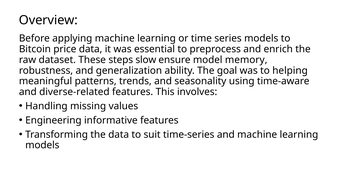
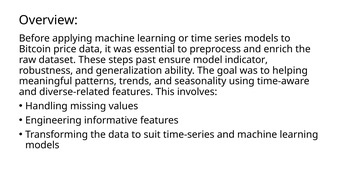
slow: slow -> past (146, 60)
memory: memory -> indicator (246, 60)
